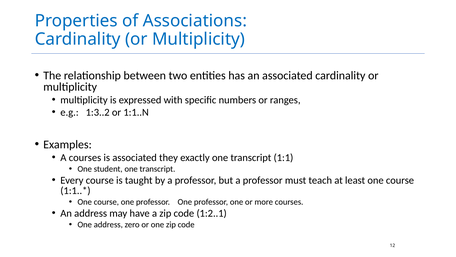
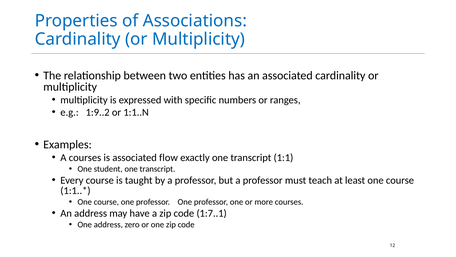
1:3..2: 1:3..2 -> 1:9..2 (98, 112)
they: they -> flow (169, 157)
1:2..1: 1:2..1 -> 1:7..1 (212, 213)
